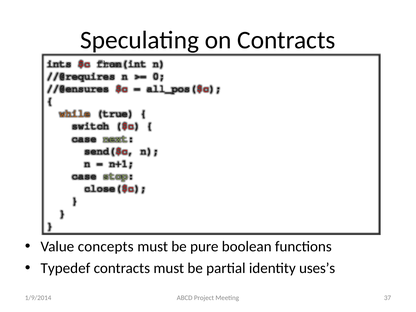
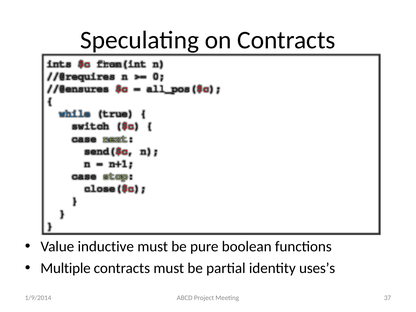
while colour: orange -> blue (75, 114)
concepts: concepts -> inductive (106, 247)
Typedef: Typedef -> Multiple (66, 268)
